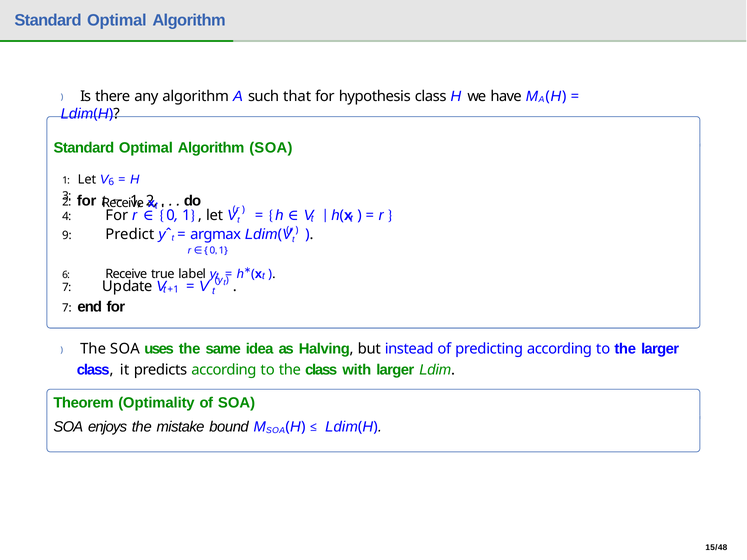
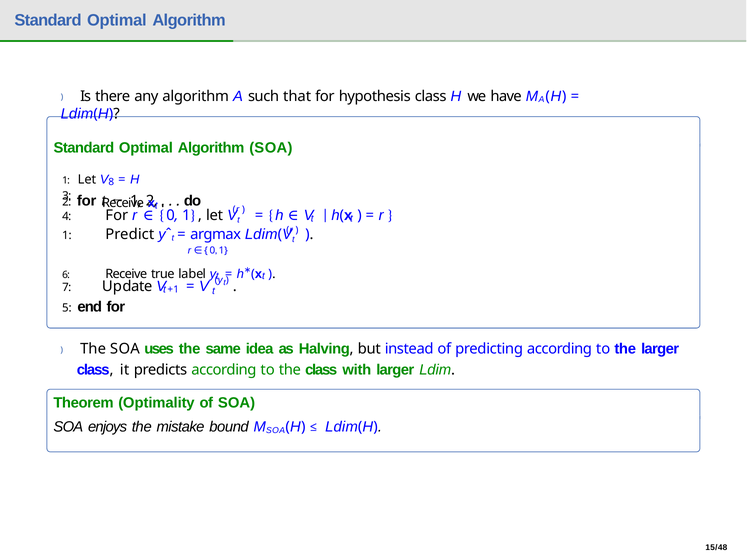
V 6: 6 -> 8 (111, 182)
9: 9 -> 1 (67, 236)
7: 7 -> 5 (67, 308)
